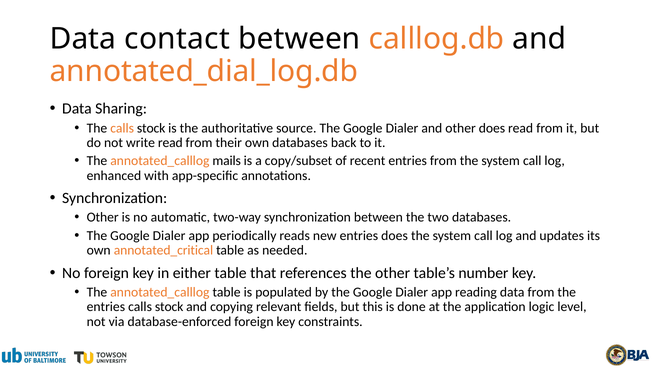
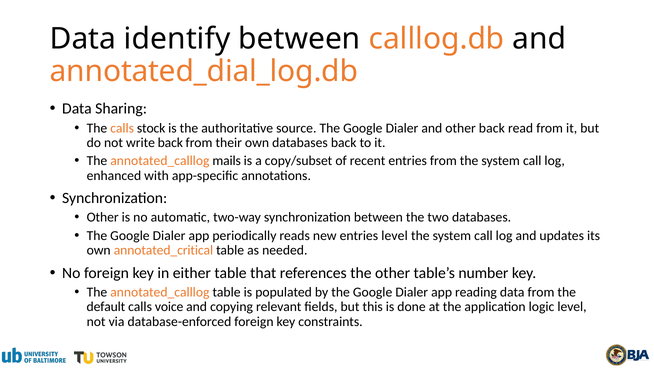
contact: contact -> identify (177, 39)
other does: does -> back (492, 128)
write read: read -> back (170, 143)
entries does: does -> level (395, 235)
entries: entries -> default (106, 307)
stock: stock -> voice (169, 307)
